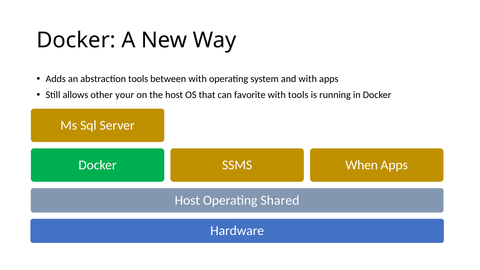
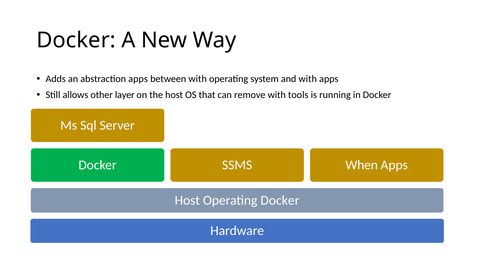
abstraction tools: tools -> apps (138, 79)
your: your -> layer (125, 95)
favorite: favorite -> remove (250, 95)
Operating Shared: Shared -> Docker (280, 200)
